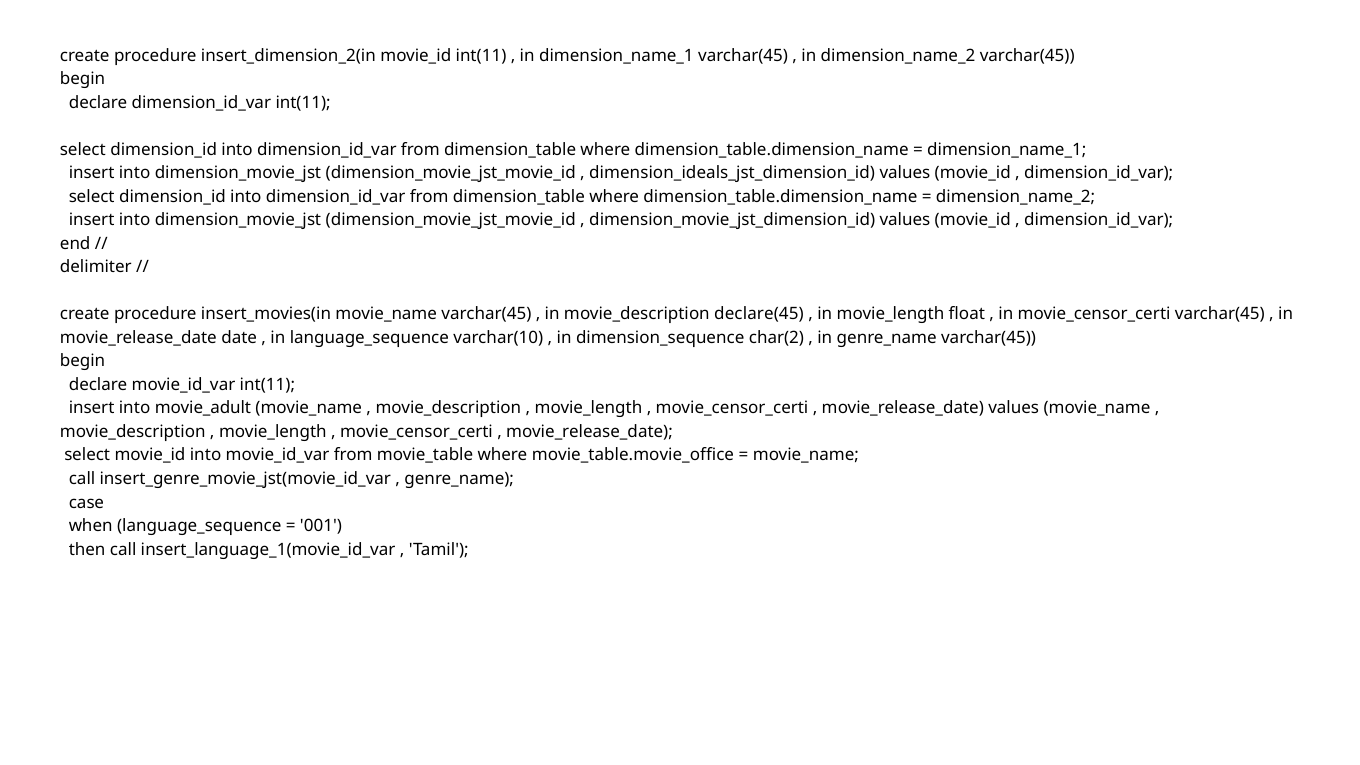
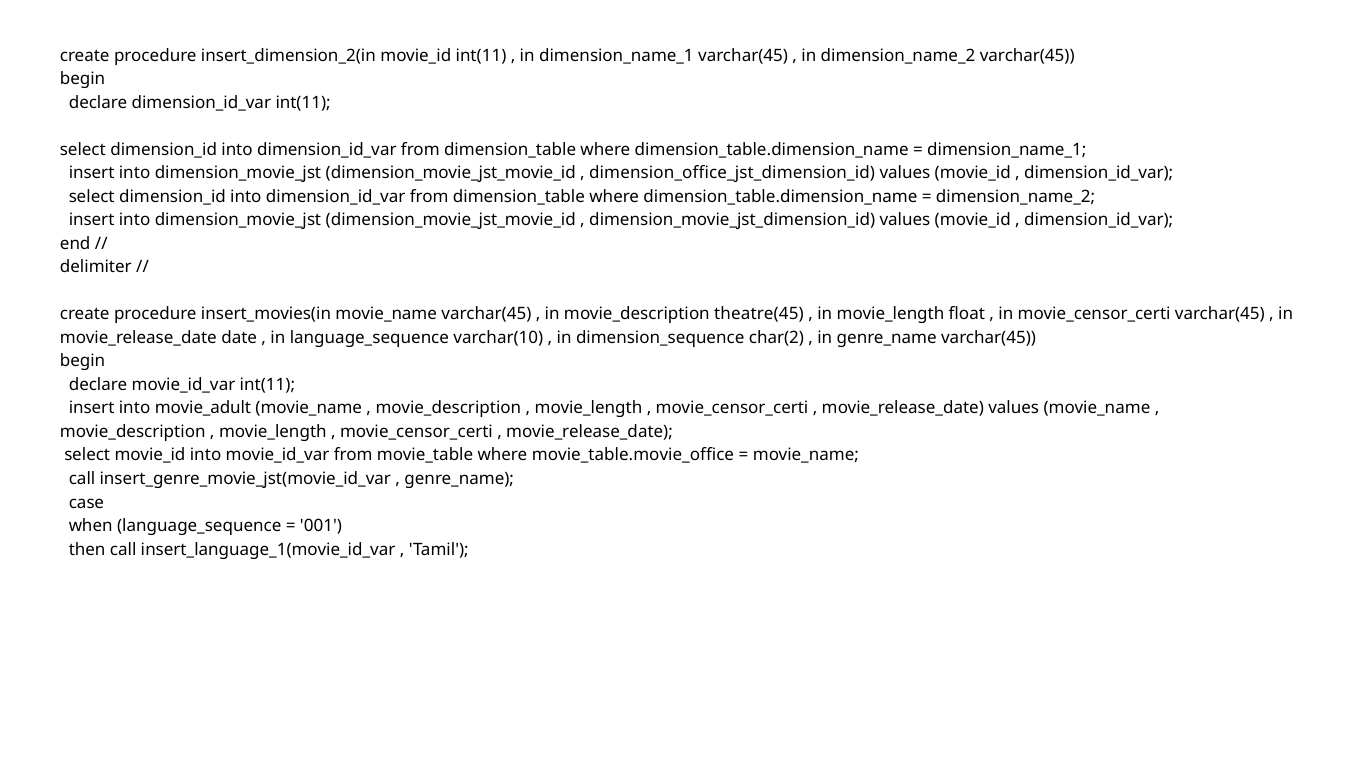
dimension_ideals_jst_dimension_id: dimension_ideals_jst_dimension_id -> dimension_office_jst_dimension_id (732, 173)
declare(45: declare(45 -> theatre(45 (759, 314)
